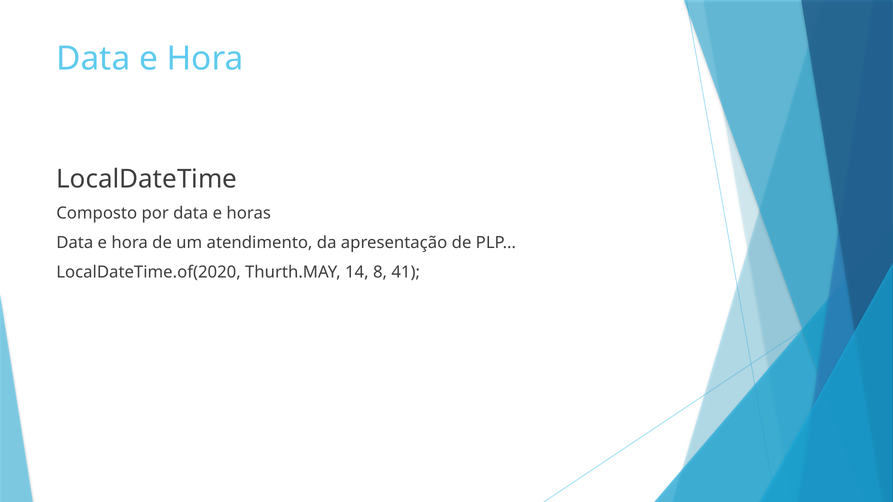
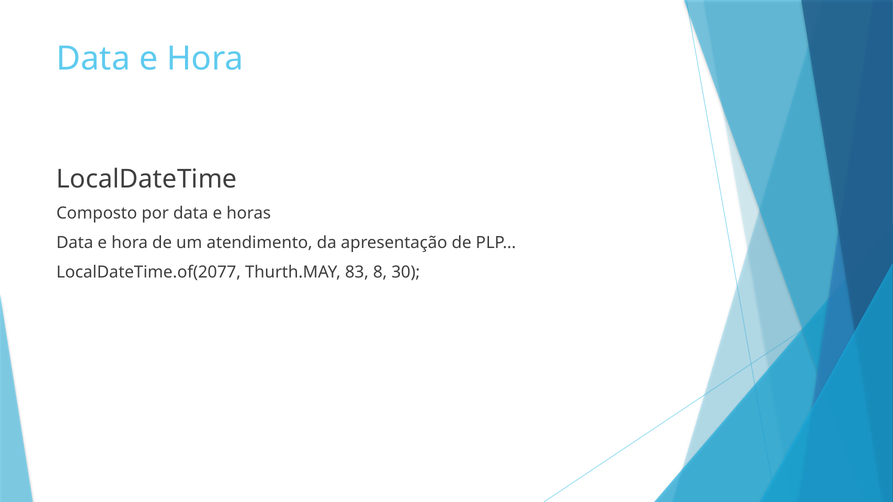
LocalDateTime.of(2020: LocalDateTime.of(2020 -> LocalDateTime.of(2077 (149, 272)
14: 14 -> 83 (357, 272)
41: 41 -> 30 (406, 272)
